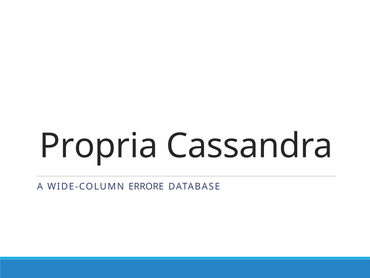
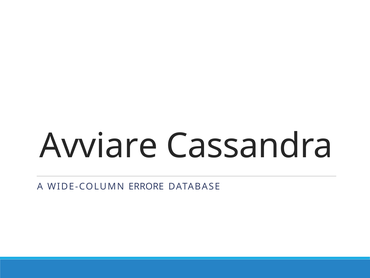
Propria: Propria -> Avviare (99, 146)
